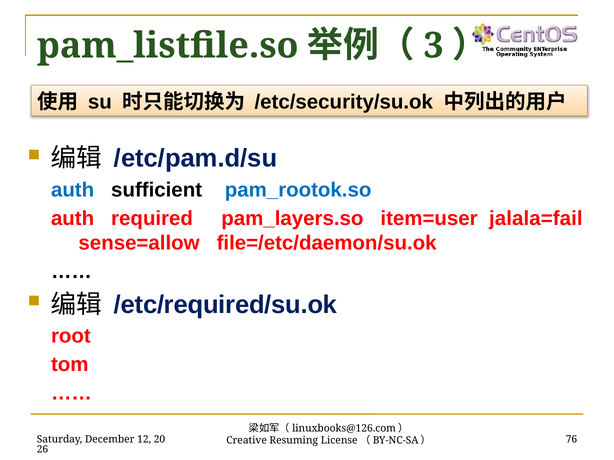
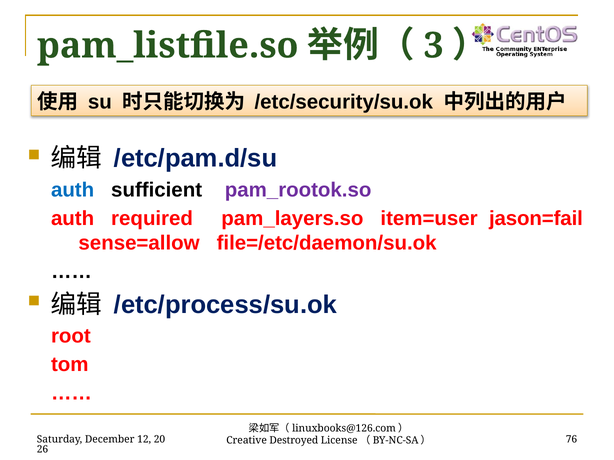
pam_rootok.so colour: blue -> purple (298, 190)
jalala=fail: jalala=fail -> jason=fail (536, 219)
/etc/required/su.ok: /etc/required/su.ok -> /etc/process/su.ok (225, 305)
Resuming: Resuming -> Destroyed (294, 441)
